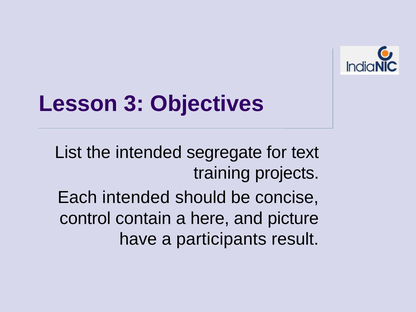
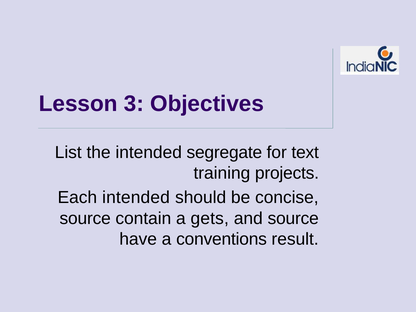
control: control -> source (85, 218)
here: here -> gets (210, 218)
and picture: picture -> source (293, 218)
participants: participants -> conventions (222, 239)
